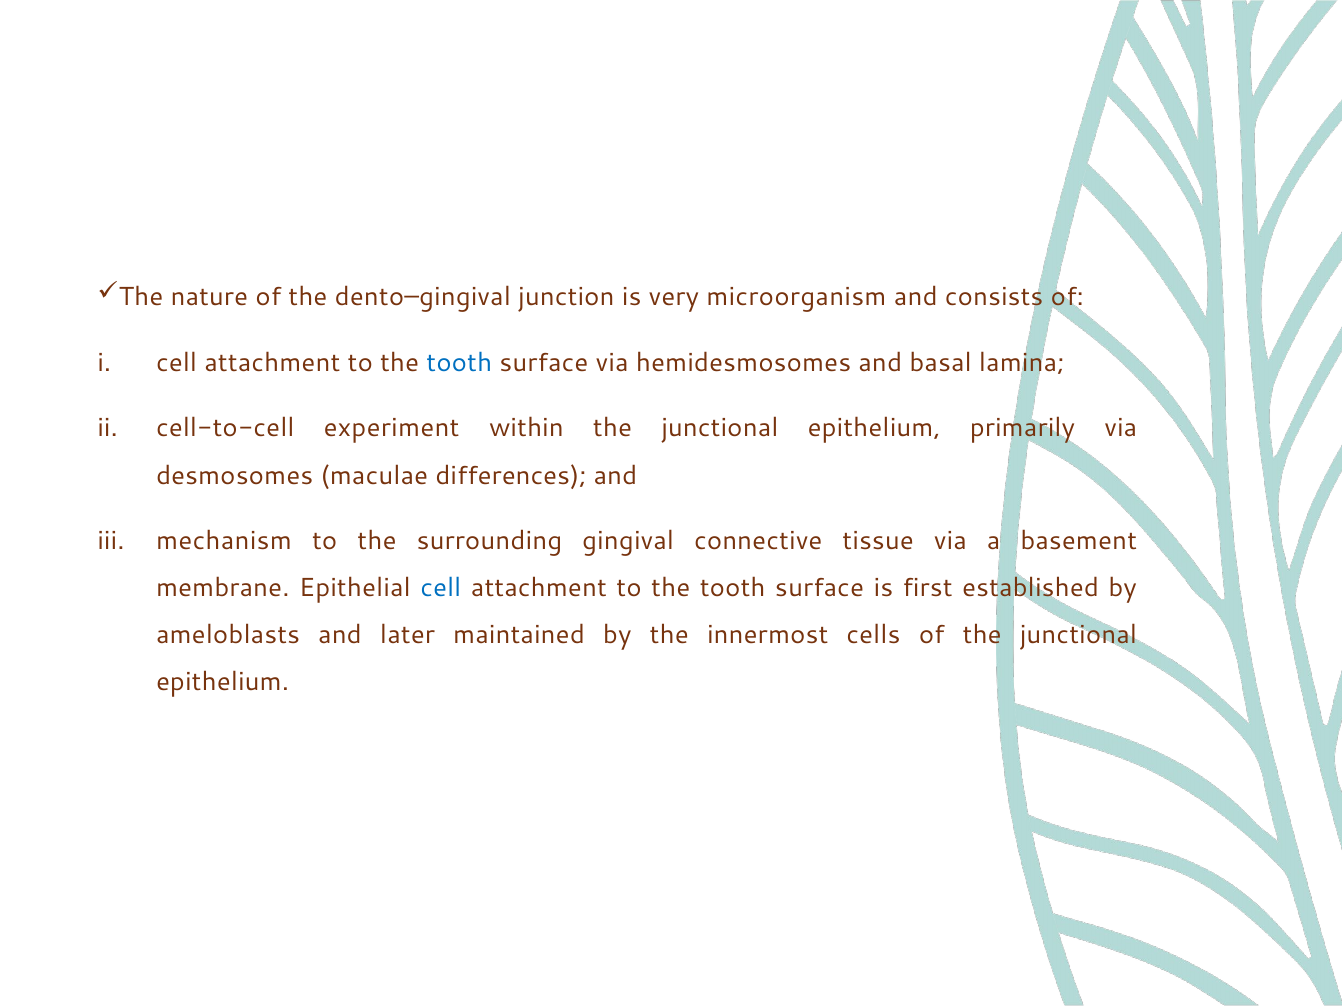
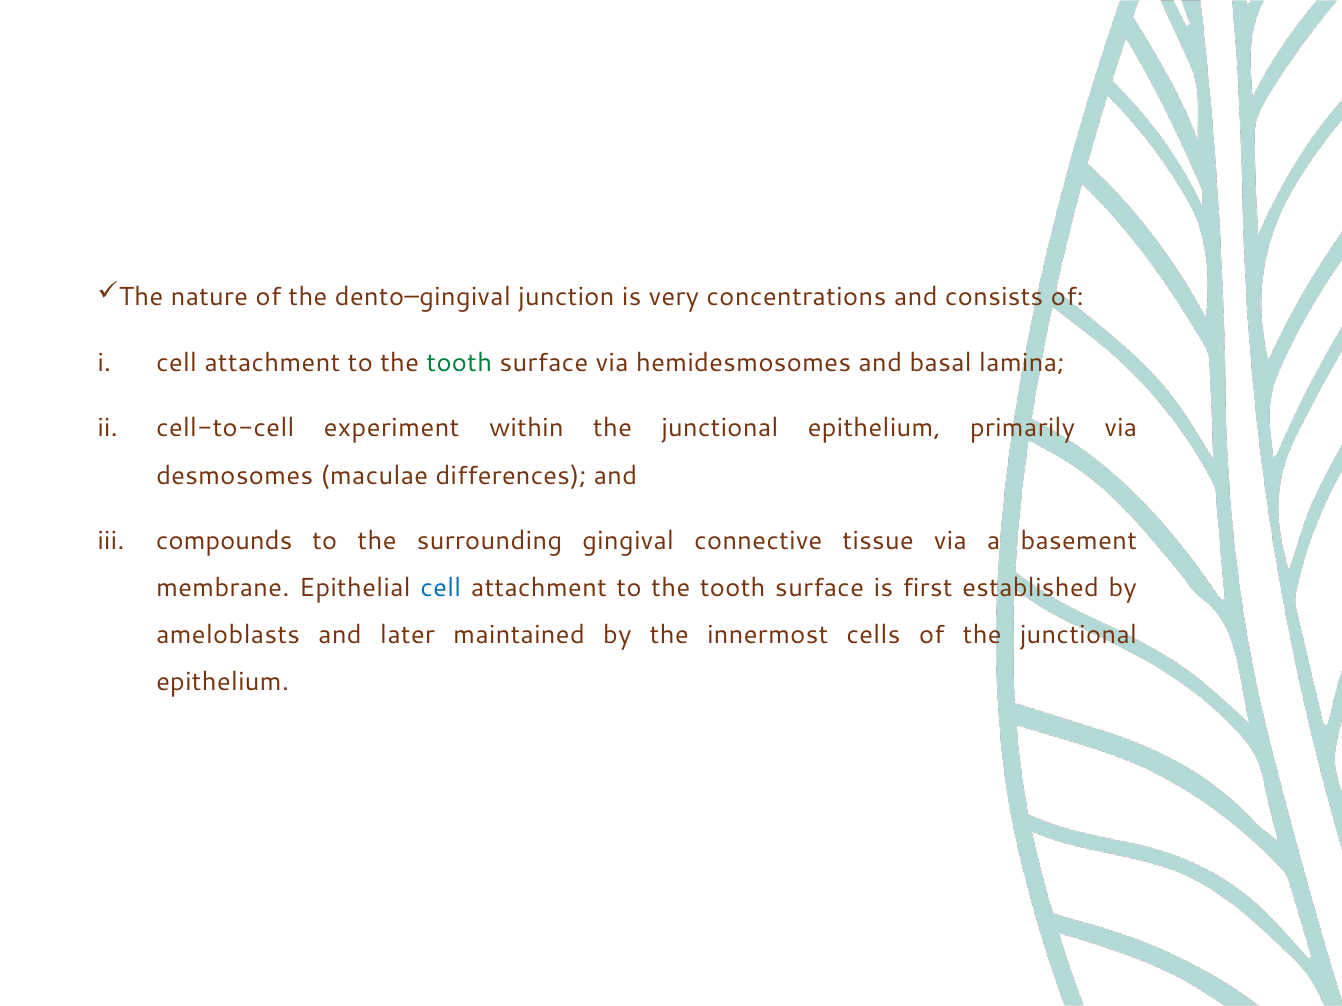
microorganism: microorganism -> concentrations (796, 297)
tooth colour: blue -> green (459, 363)
mechanism: mechanism -> compounds (224, 541)
